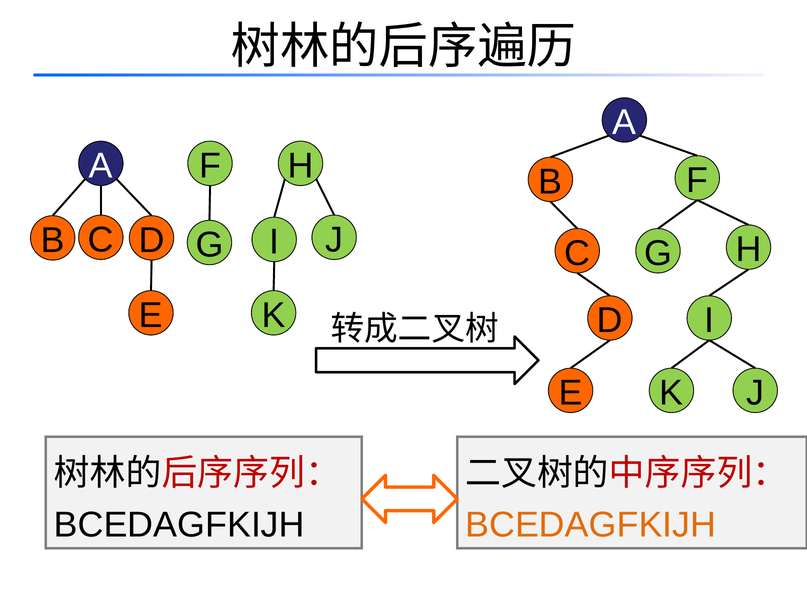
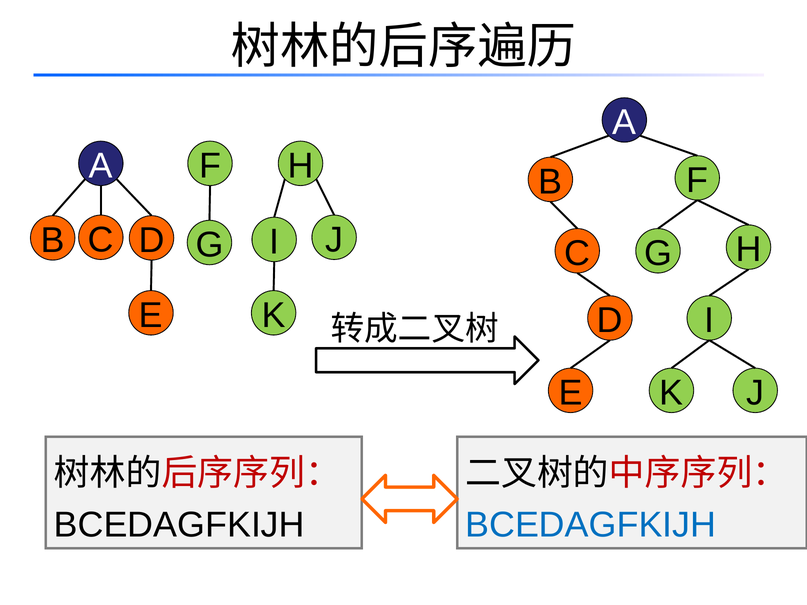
BCEDAGFKIJH colour: orange -> blue (591, 525)
